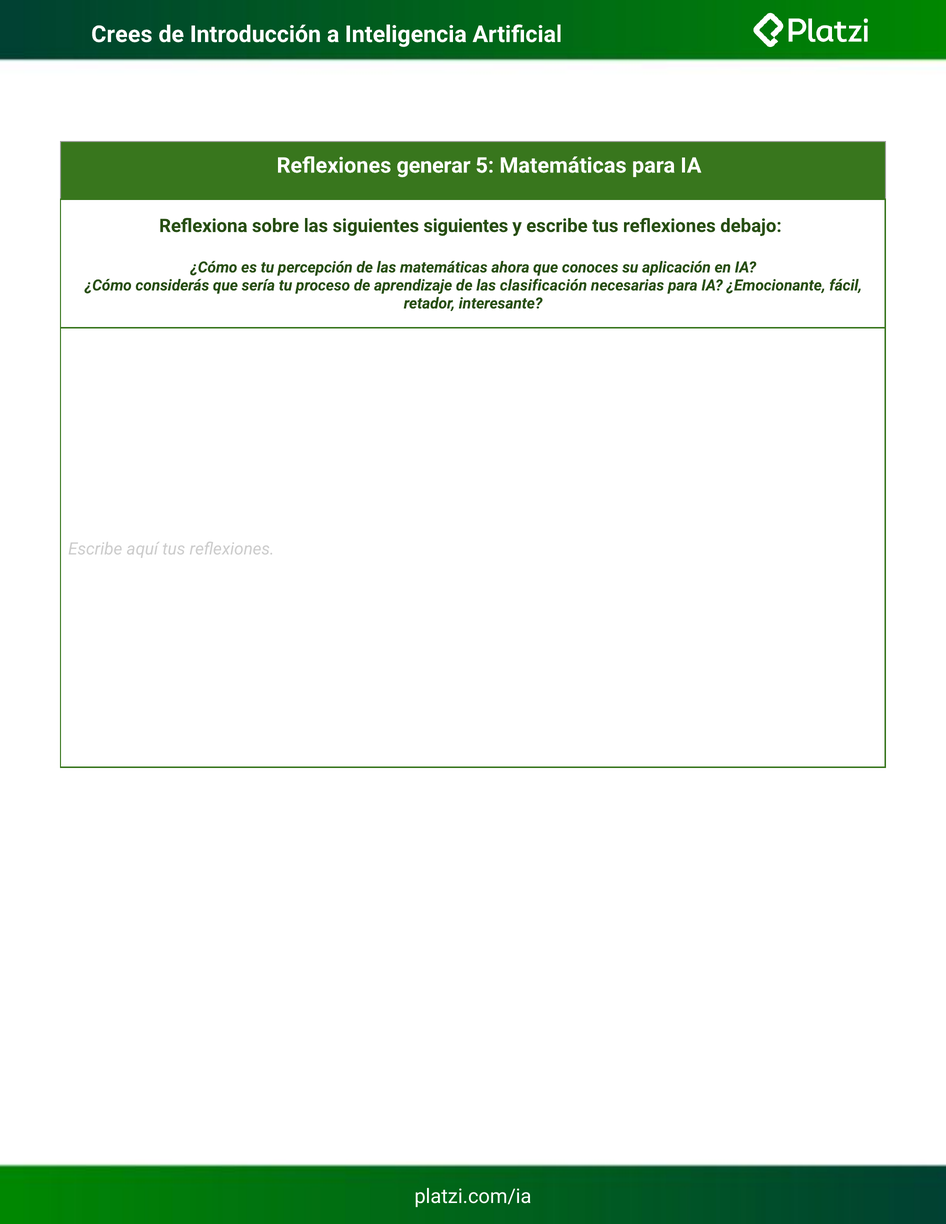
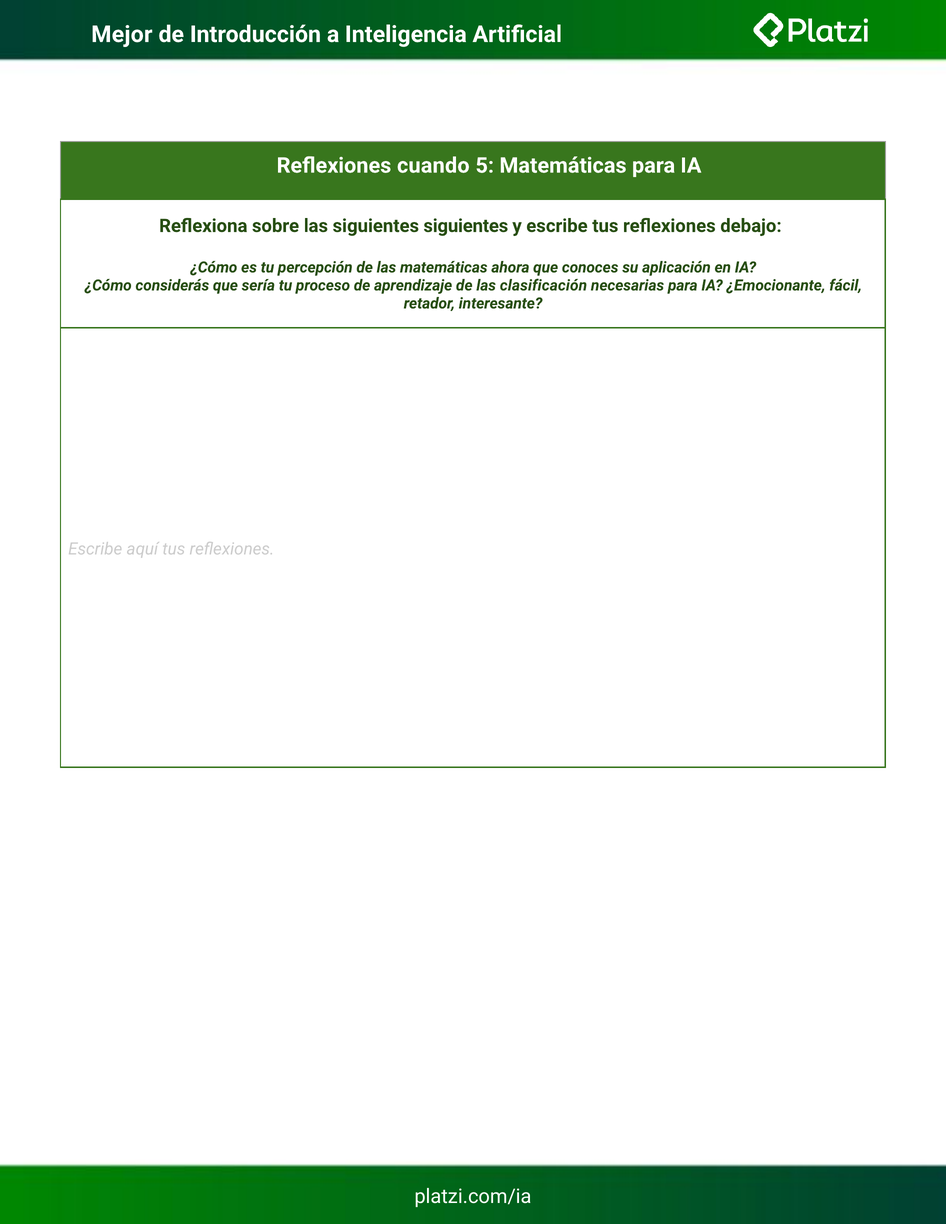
Crees: Crees -> Mejor (122, 34)
generar: generar -> cuando (433, 166)
